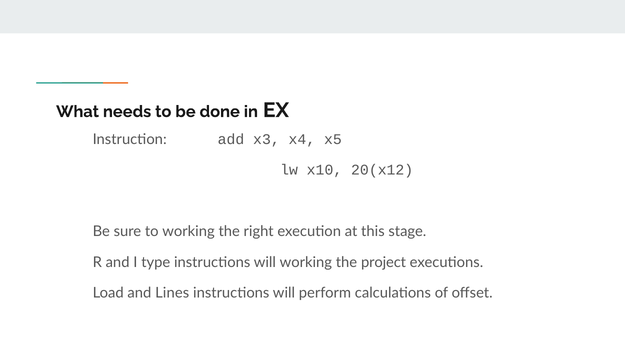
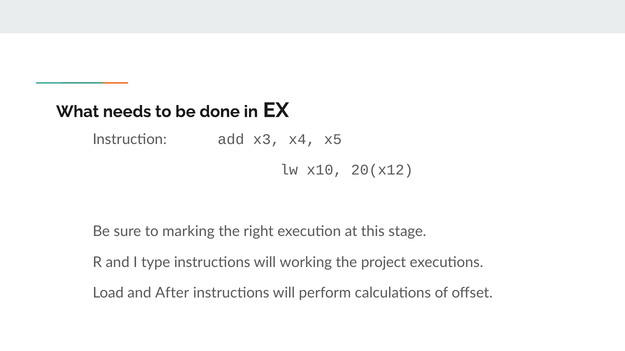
to working: working -> marking (188, 232)
Lines: Lines -> After (172, 294)
